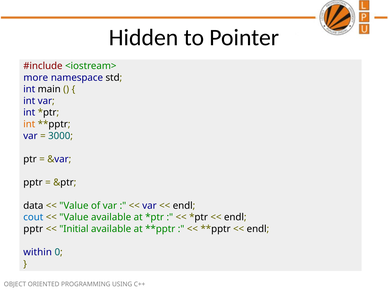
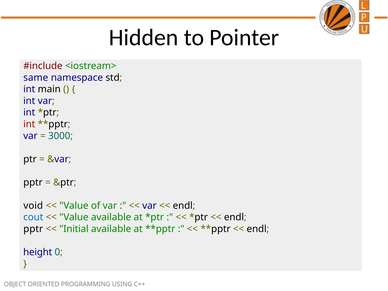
more: more -> same (36, 78)
int colour: orange -> red (29, 124)
data: data -> void (33, 206)
within: within -> height (38, 252)
